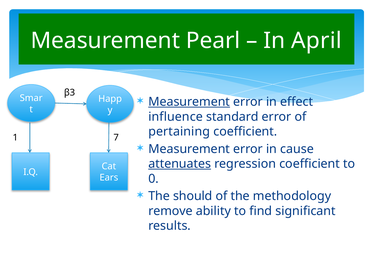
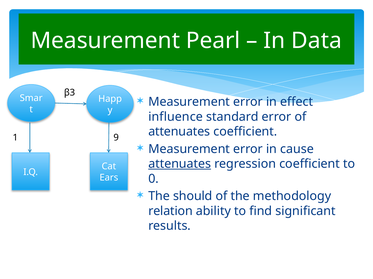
April: April -> Data (317, 41)
Measurement underline: present -> none (189, 102)
pertaining: pertaining -> attenuates (179, 132)
7: 7 -> 9 (116, 138)
remove: remove -> relation (171, 212)
